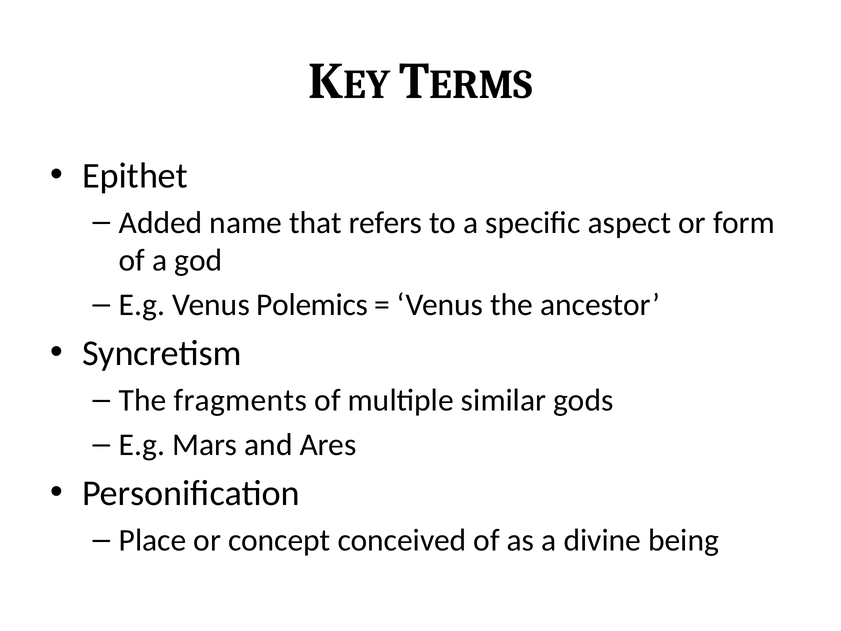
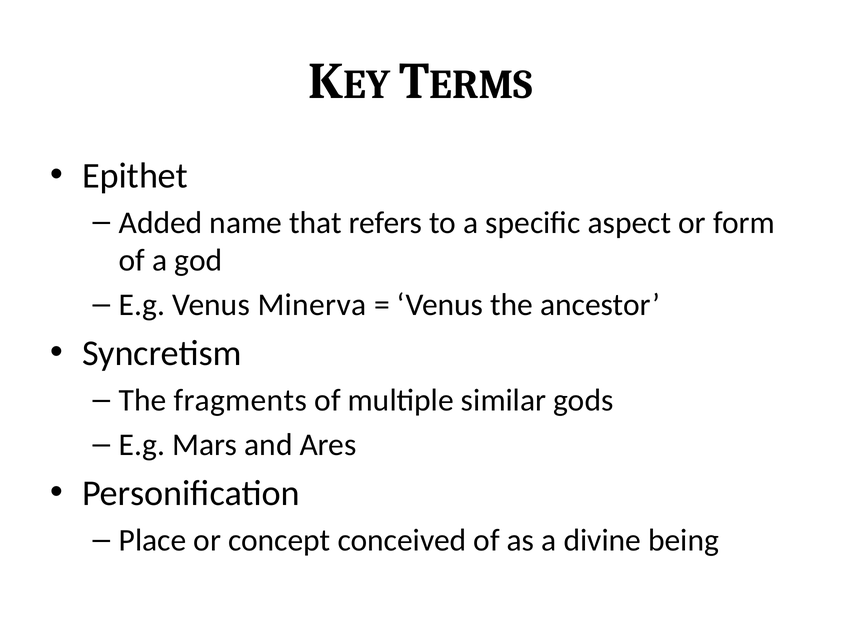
Polemics: Polemics -> Minerva (312, 305)
